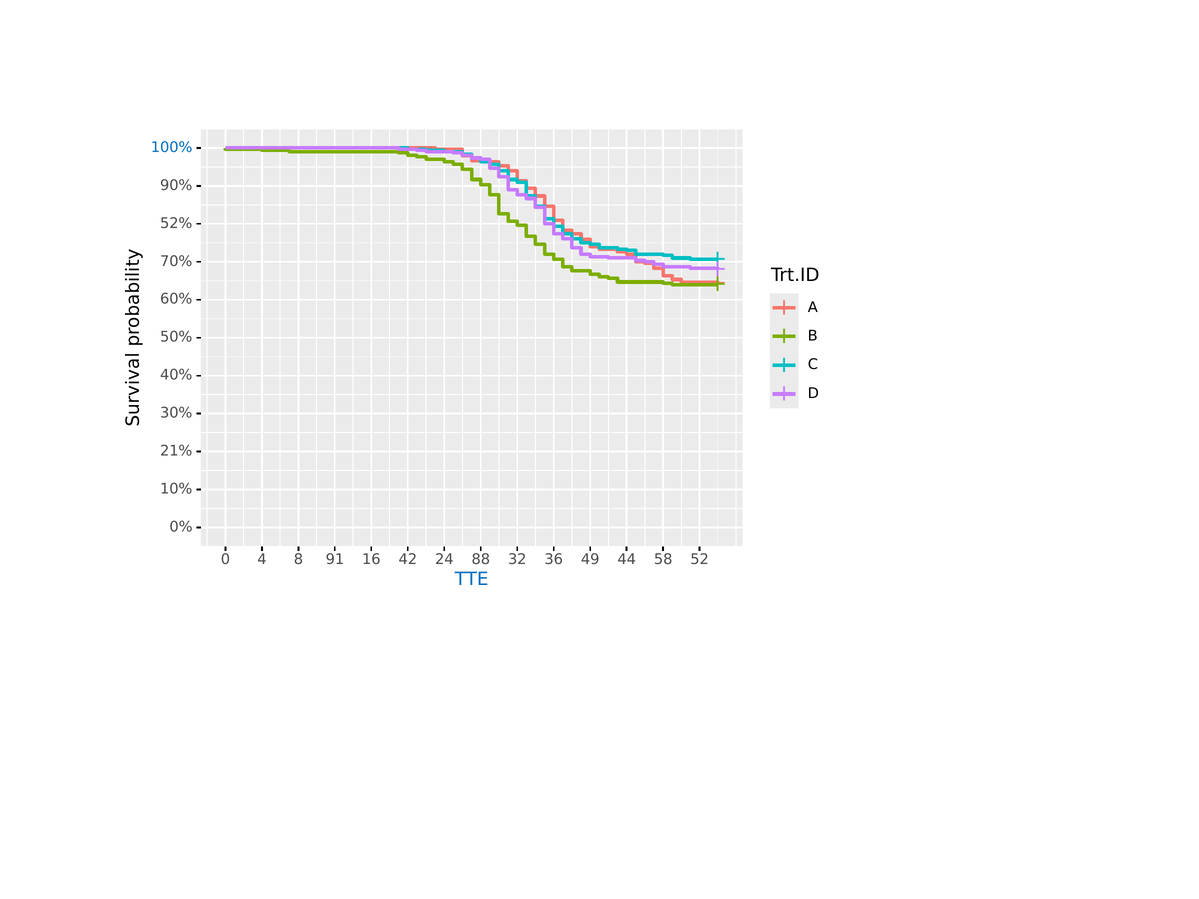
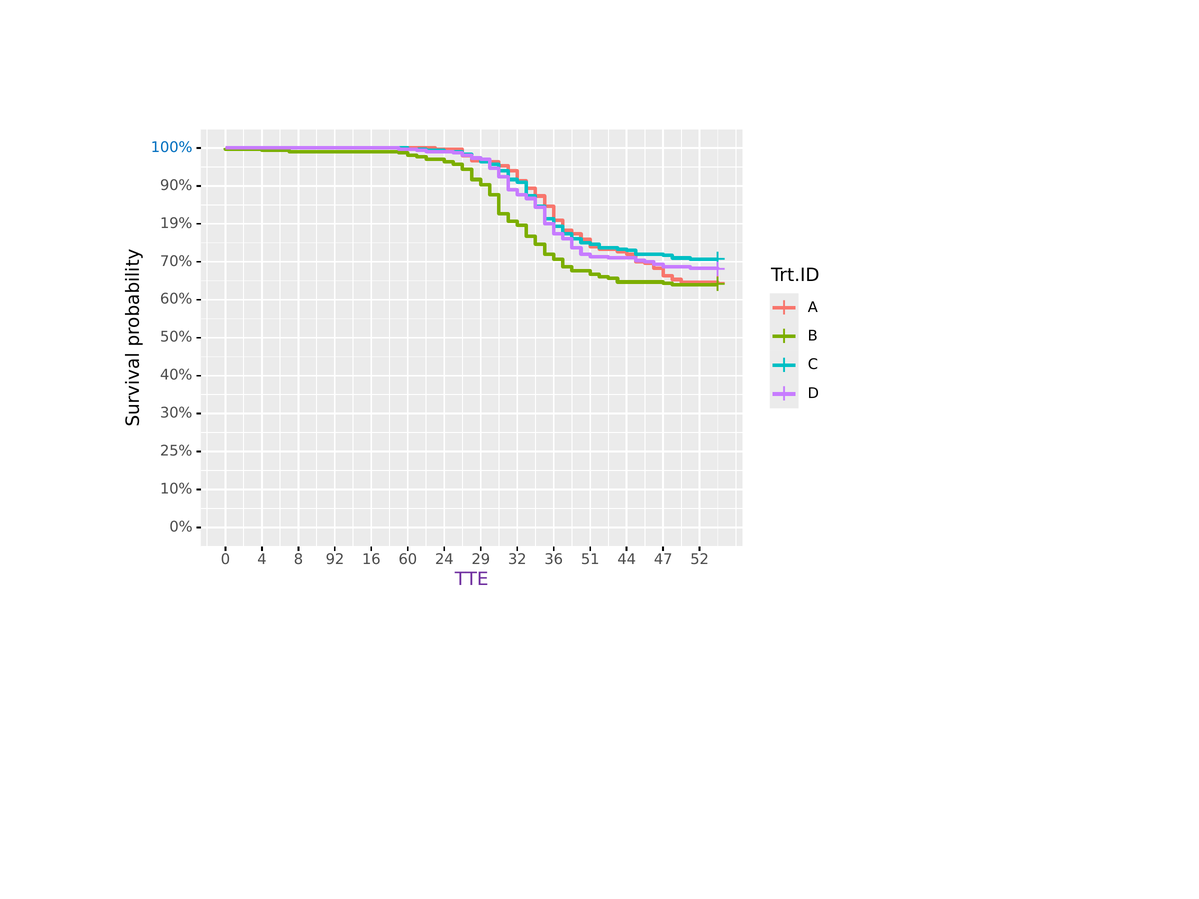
52%: 52% -> 19% (176, 223)
21%: 21% -> 25% (176, 451)
91: 91 -> 92 (335, 560)
42: 42 -> 60 (408, 560)
88: 88 -> 29 (481, 560)
49: 49 -> 51 (590, 560)
58: 58 -> 47 (663, 560)
TTE colour: blue -> purple (472, 579)
